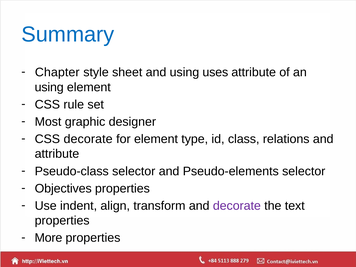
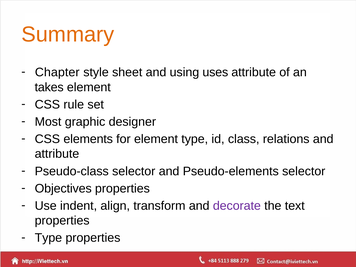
Summary colour: blue -> orange (68, 34)
using: using -> takes (49, 87)
CSS decorate: decorate -> elements (88, 139)
More: More -> Type (48, 238)
